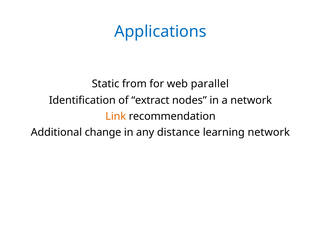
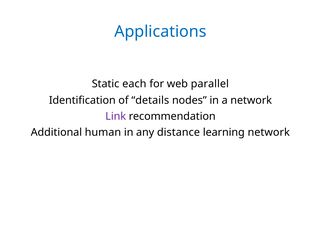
from: from -> each (134, 84)
extract: extract -> details (150, 100)
Link colour: orange -> purple (116, 116)
change: change -> human (103, 132)
